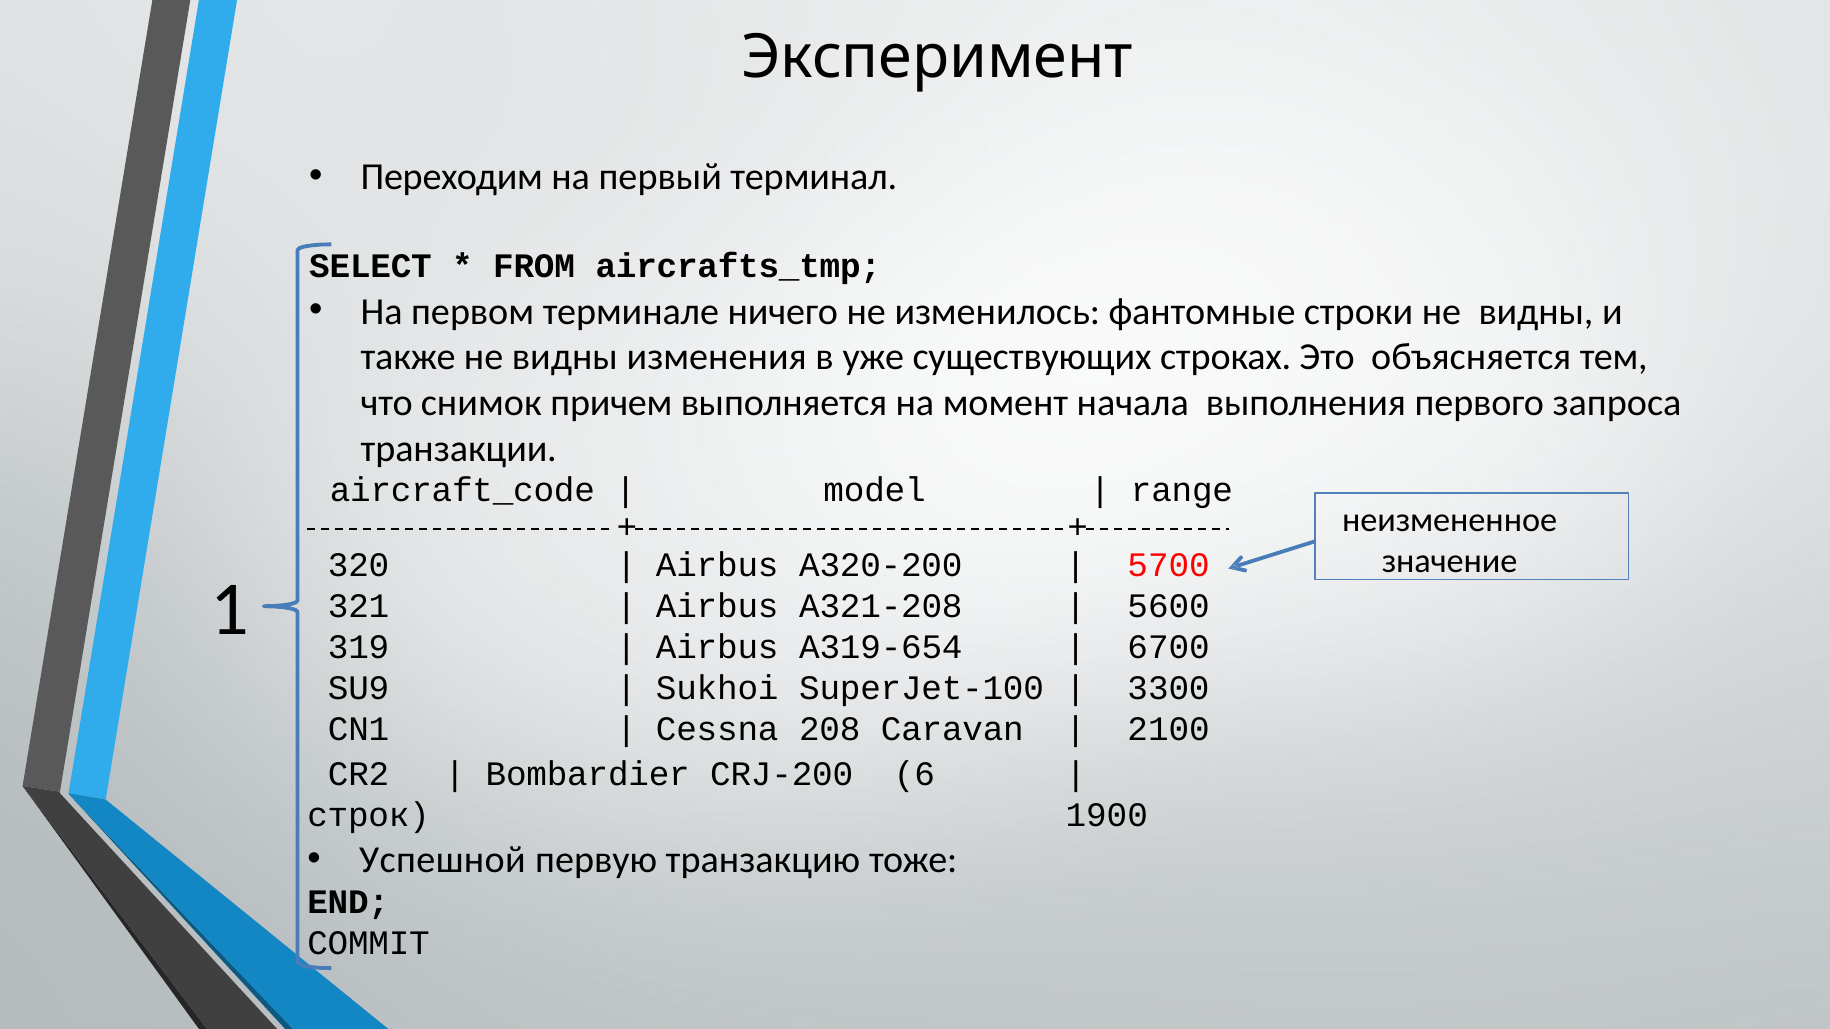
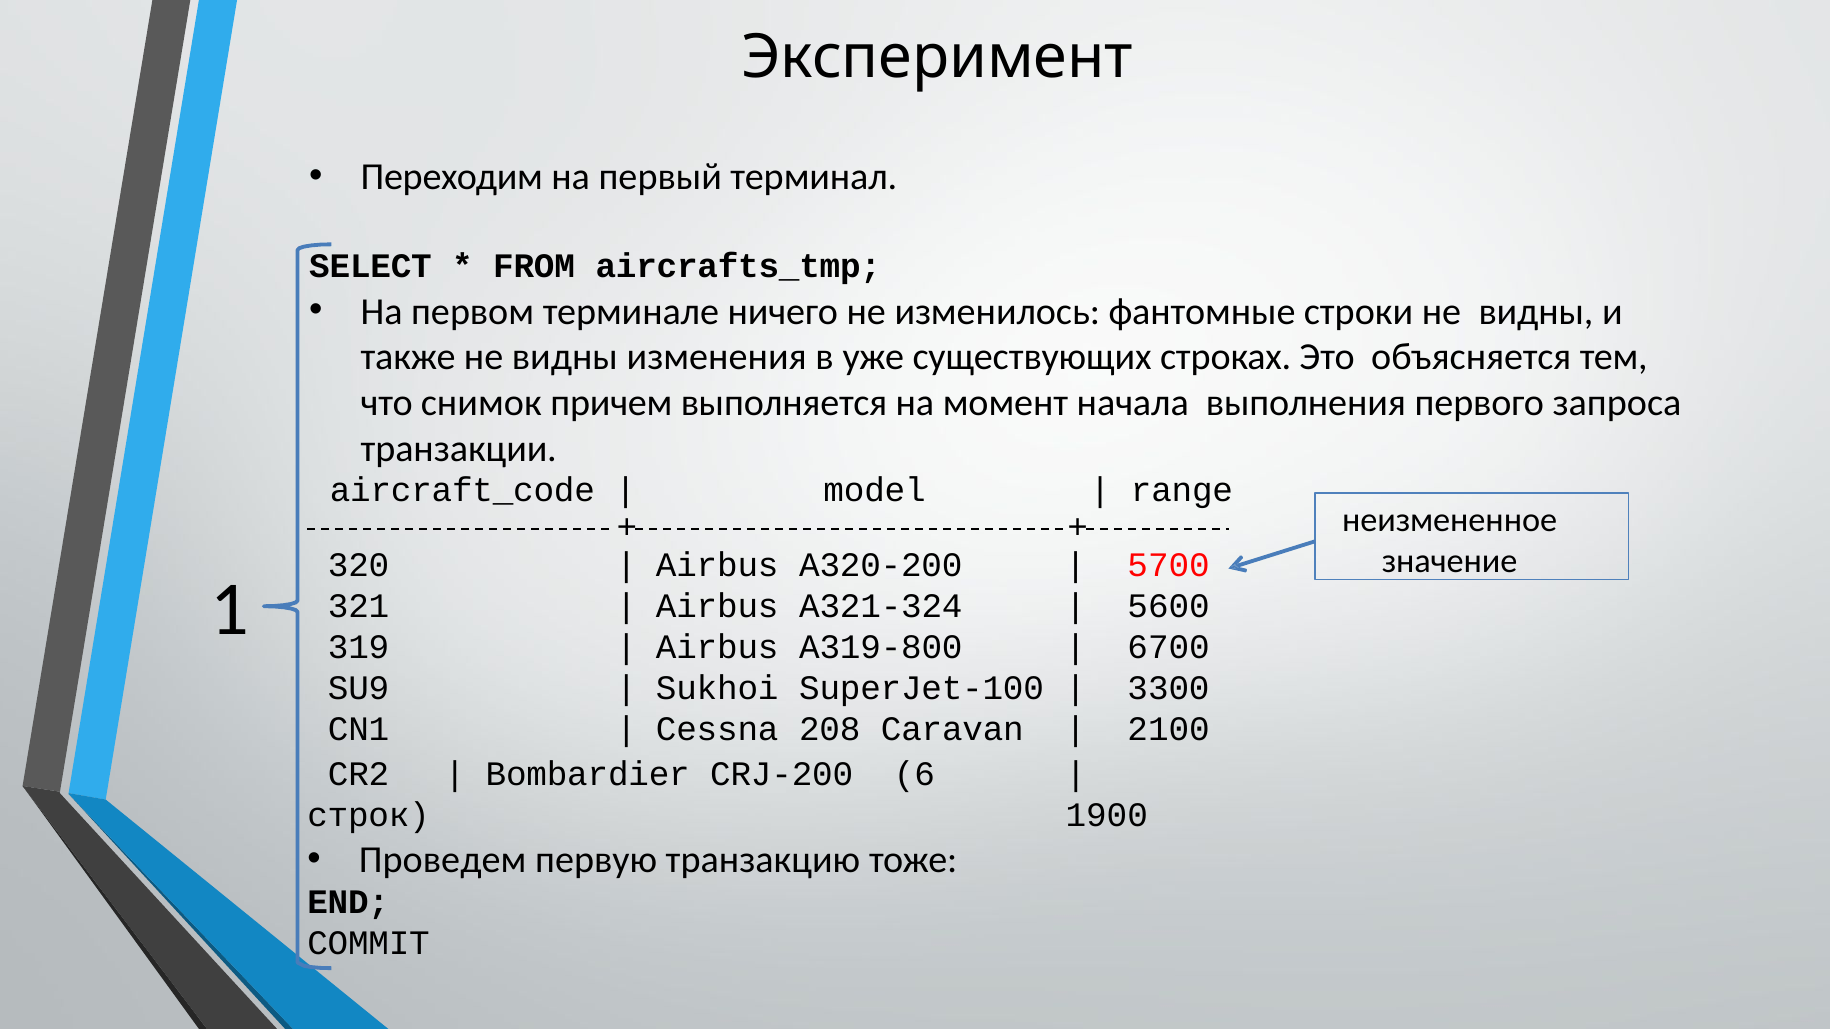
A321-208: A321-208 -> A321-324 (881, 606)
A319-654: A319-654 -> A319-800 (881, 647)
Успешной: Успешной -> Проведем (443, 860)
